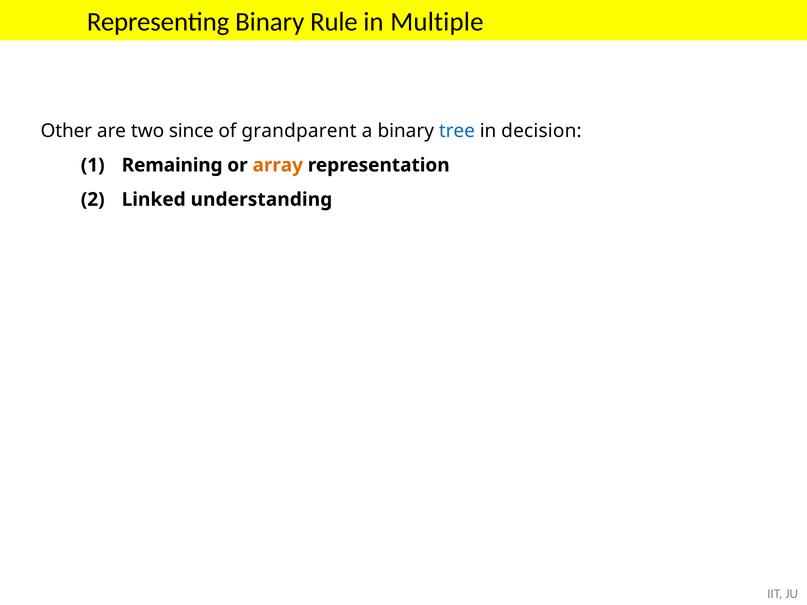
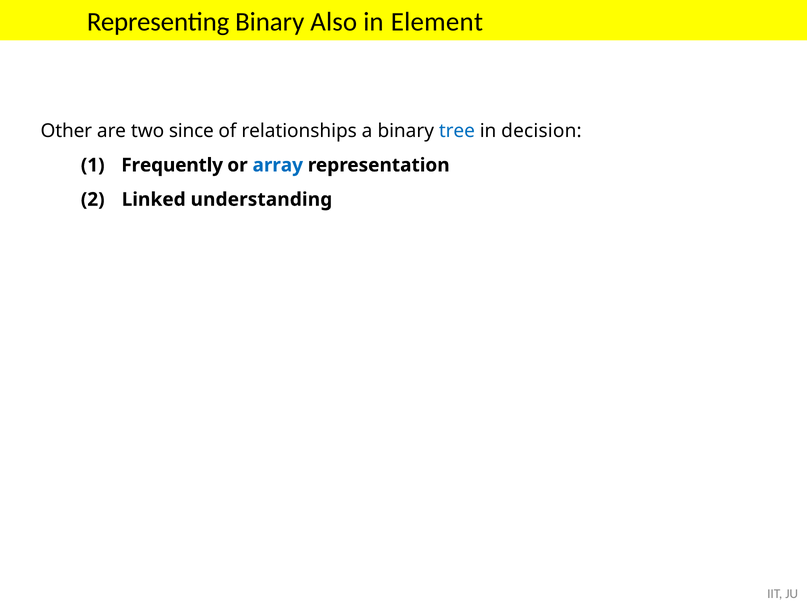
Rule: Rule -> Also (334, 22)
Multiple: Multiple -> Element (437, 22)
grandparent: grandparent -> relationships (299, 131)
Remaining: Remaining -> Frequently (172, 165)
array colour: orange -> blue (278, 165)
